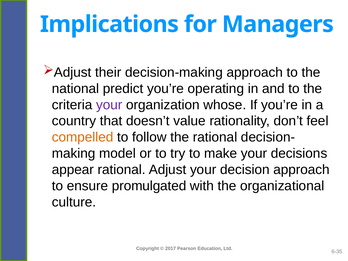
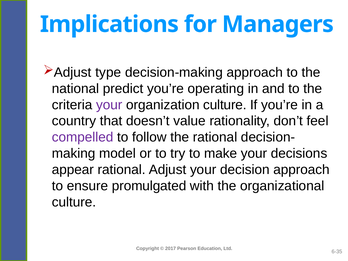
their: their -> type (108, 72)
organization whose: whose -> culture (225, 105)
compelled colour: orange -> purple (83, 137)
